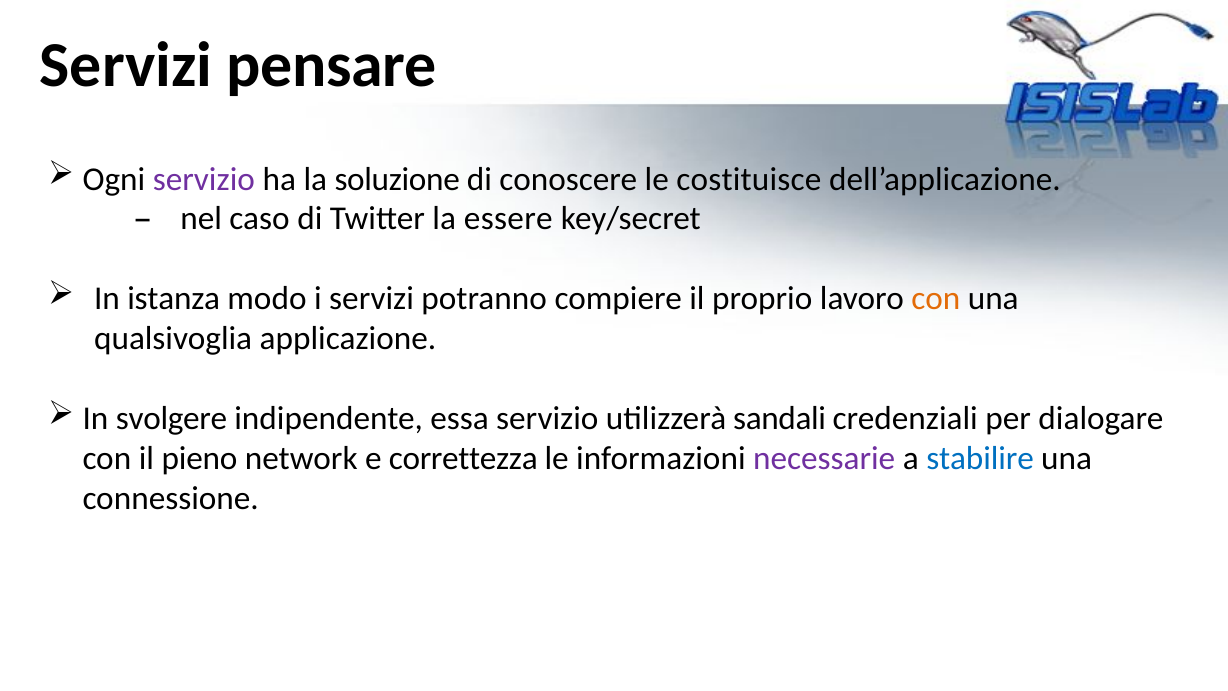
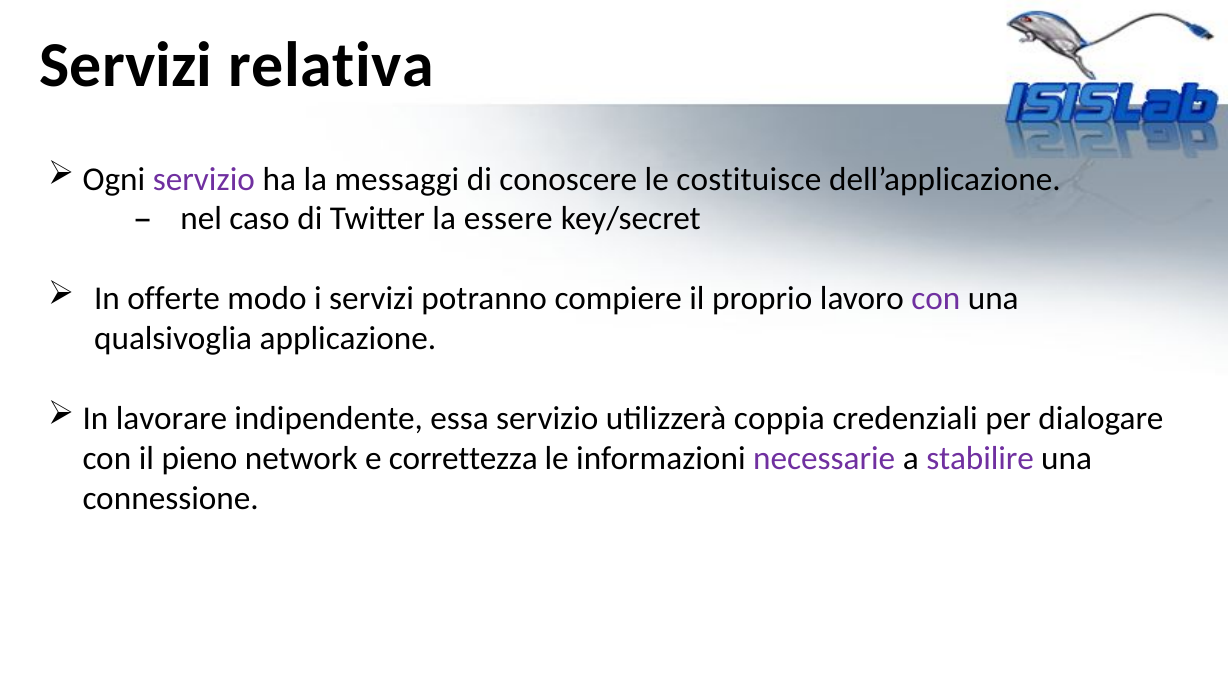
pensare: pensare -> relativa (331, 66)
soluzione: soluzione -> messaggi (397, 179)
istanza: istanza -> offerte (174, 299)
con colour: orange -> purple (936, 299)
svolgere: svolgere -> lavorare (171, 418)
sandali: sandali -> coppia (779, 418)
stabilire colour: blue -> purple (980, 458)
